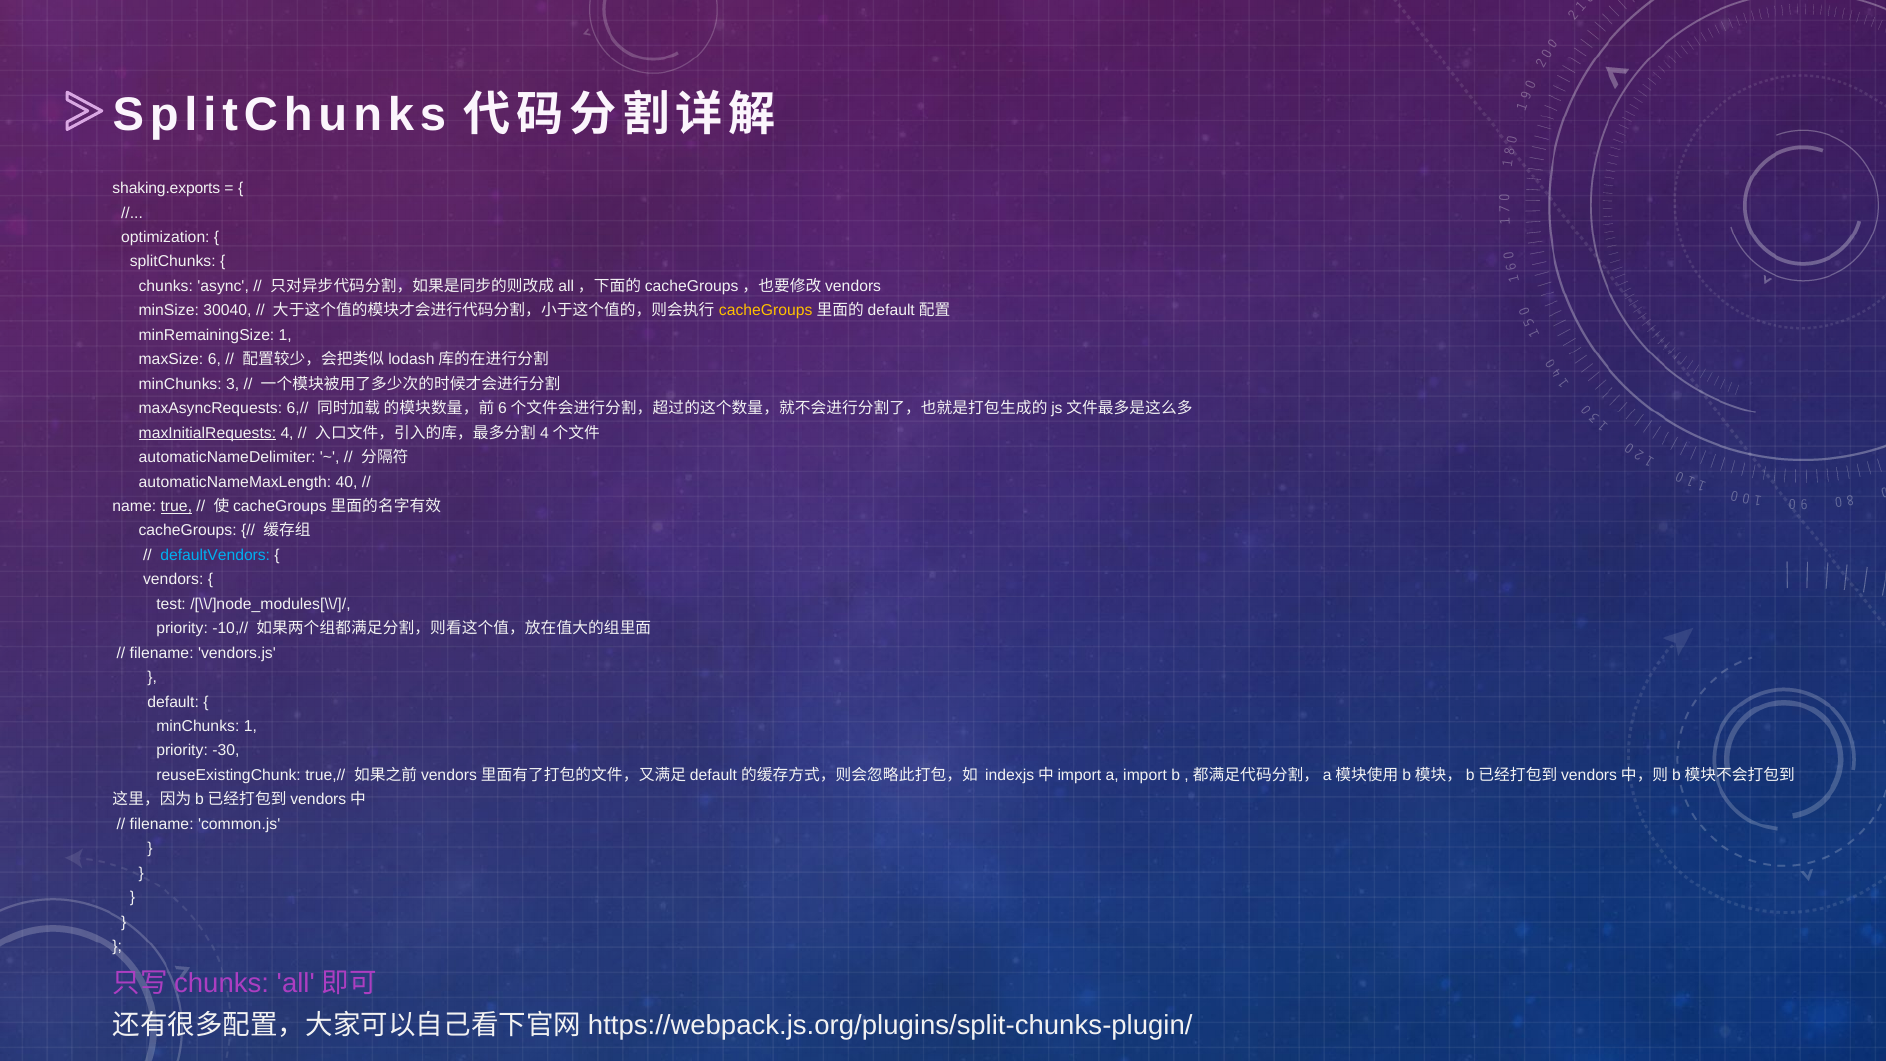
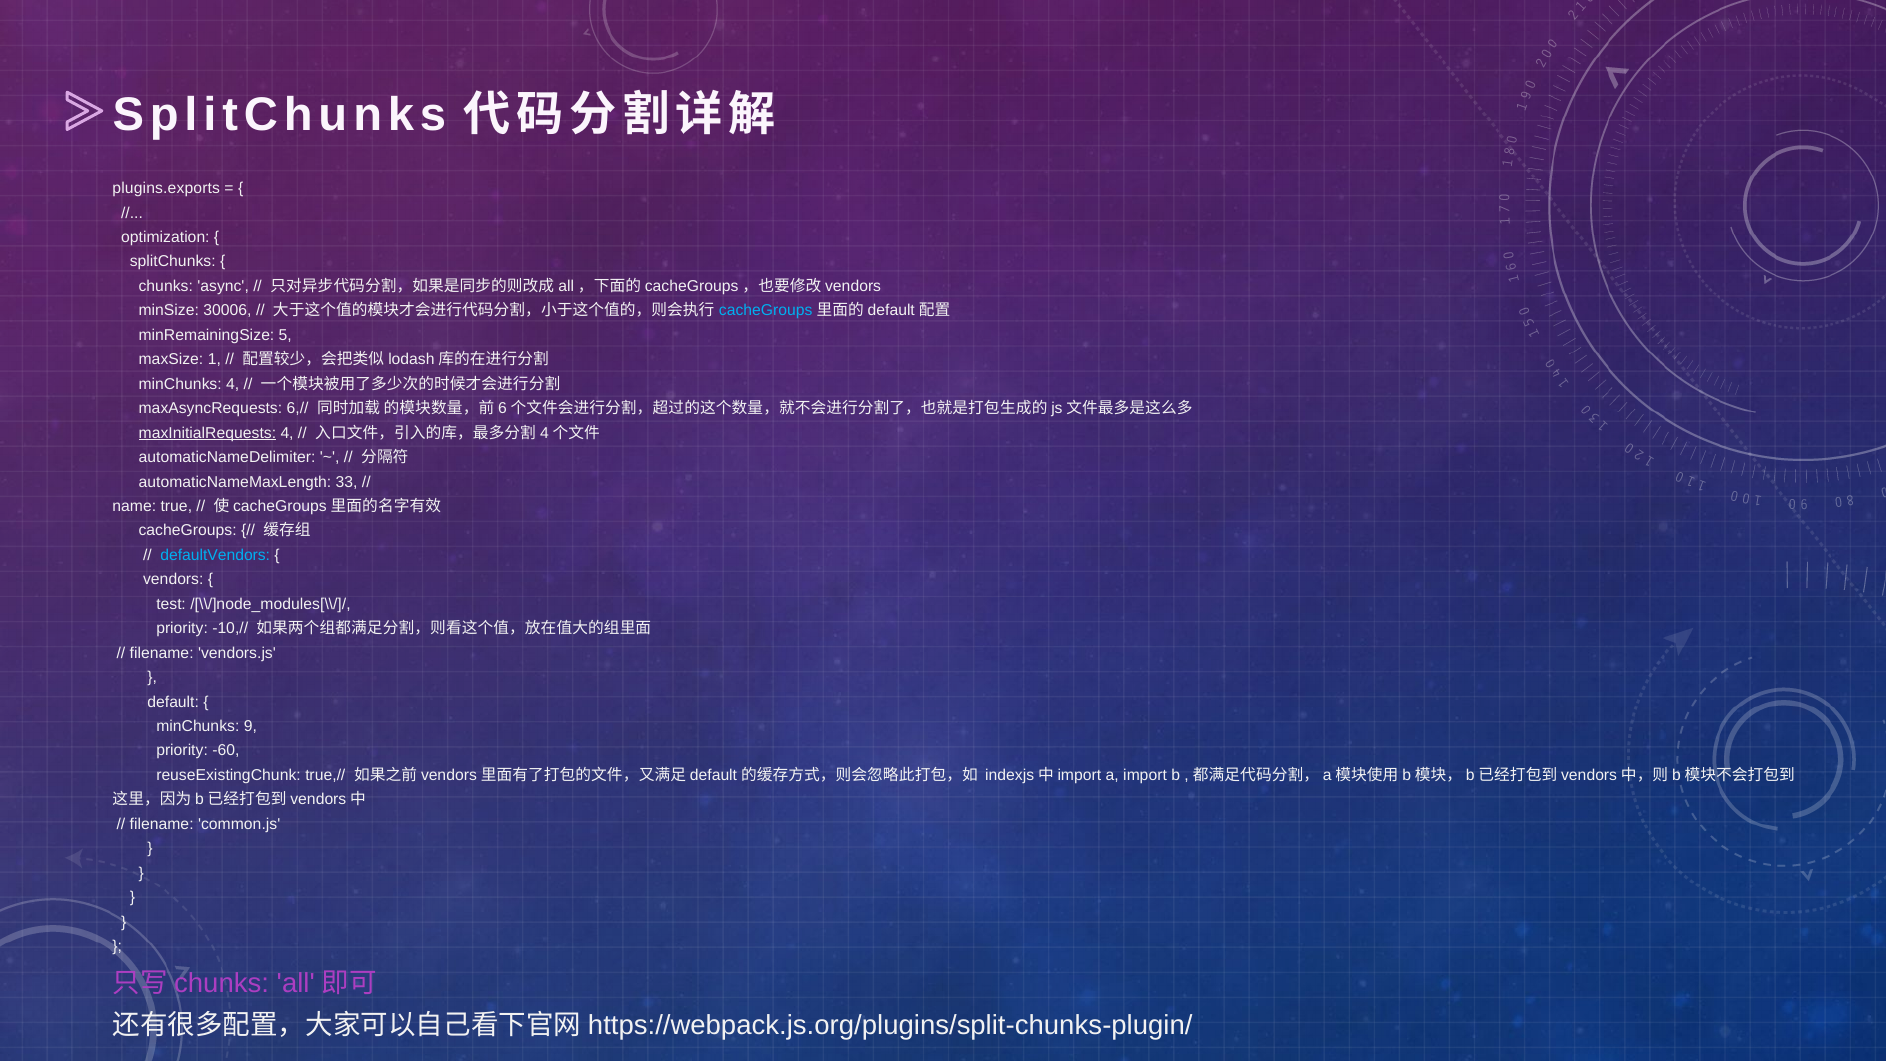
shaking.exports: shaking.exports -> plugins.exports (166, 188)
30040: 30040 -> 30006 (227, 311)
cacheGroups colour: yellow -> light blue (766, 311)
minRemainingSize 1: 1 -> 5 (285, 335)
6: 6 -> 1 (214, 360)
minChunks 3: 3 -> 4 (233, 384)
40: 40 -> 33 (347, 482)
true underline: present -> none (176, 506)
minChunks 1: 1 -> 9 (250, 726)
-30: -30 -> -60 (226, 751)
